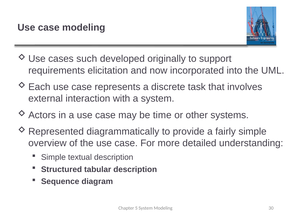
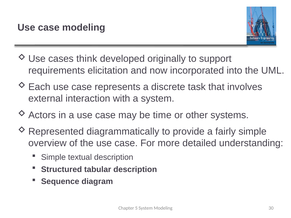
such: such -> think (87, 59)
